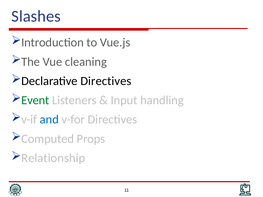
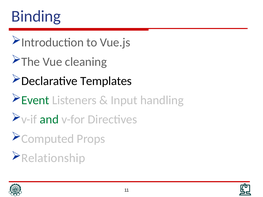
Slashes: Slashes -> Binding (36, 16)
Declarative Directives: Directives -> Templates (106, 81)
and colour: blue -> green (49, 120)
